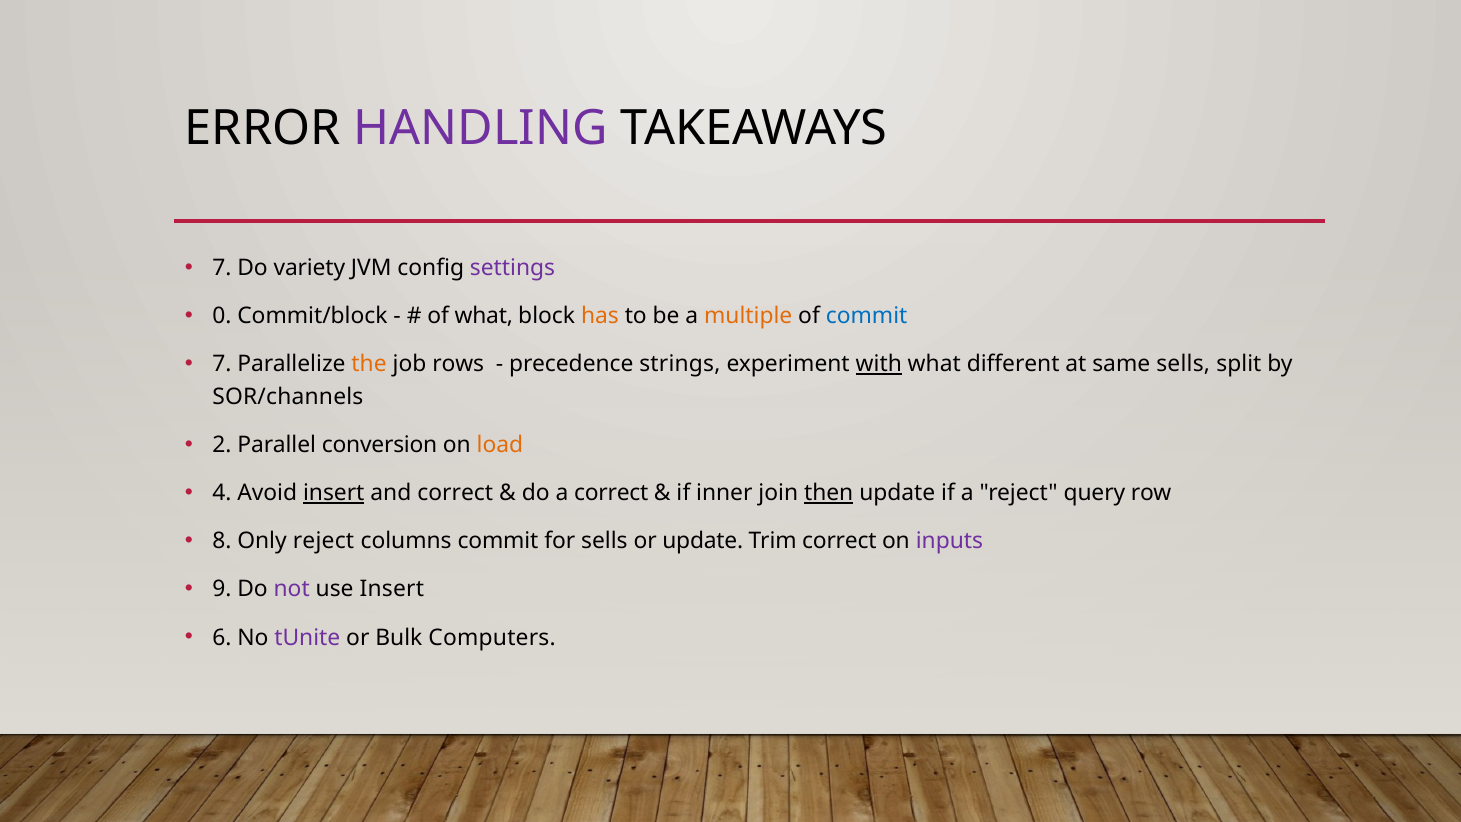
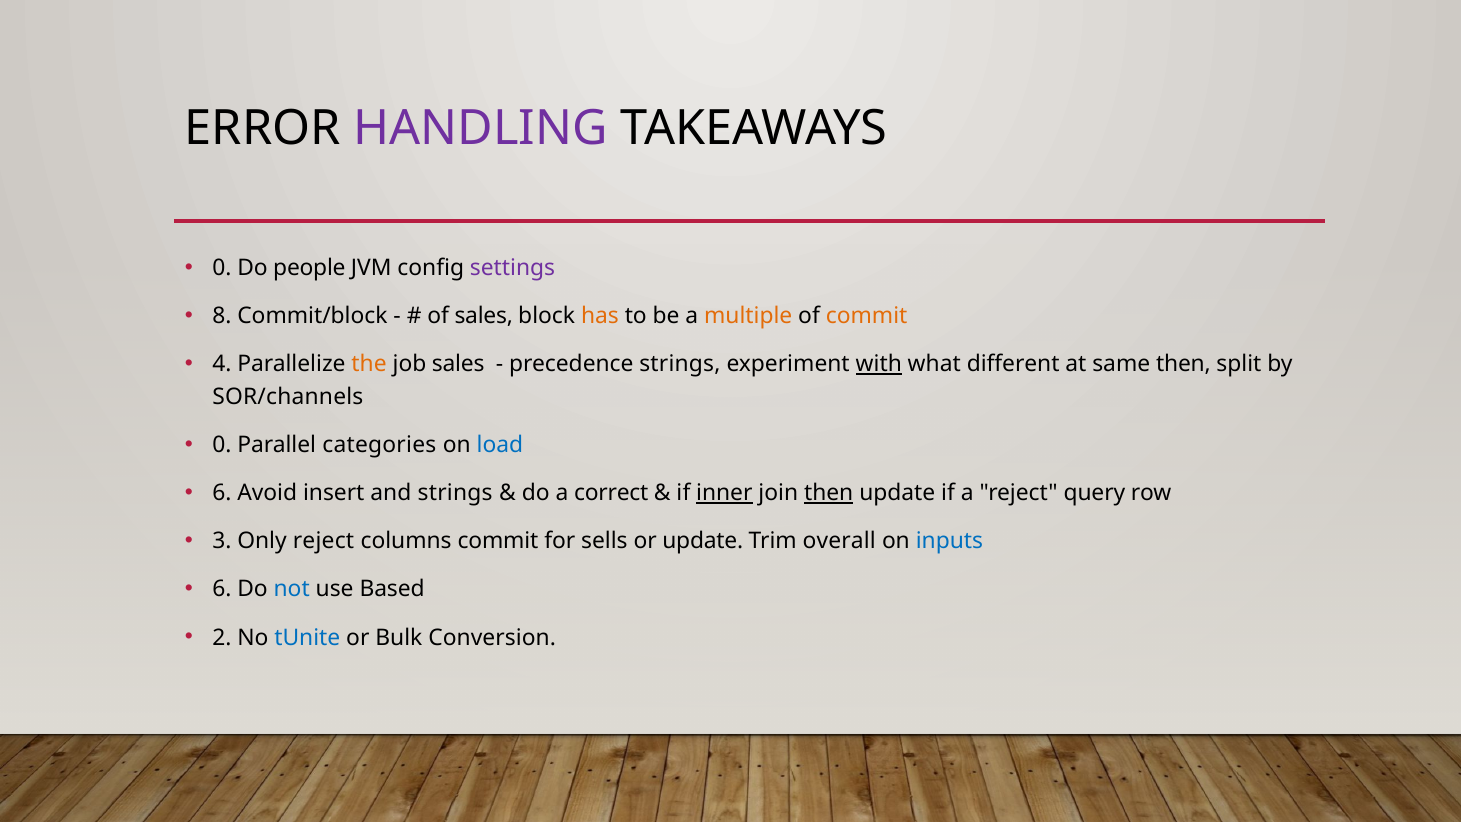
7: 7 -> 0 (222, 268)
variety: variety -> people (309, 268)
0: 0 -> 8 (222, 316)
of what: what -> sales (484, 316)
commit colour: blue -> orange (867, 316)
7: 7 -> 4 (222, 364)
job rows: rows -> sales (458, 364)
same sells: sells -> then (1183, 364)
2: 2 -> 0 (222, 445)
conversion: conversion -> categories (379, 445)
load colour: orange -> blue (500, 445)
4: 4 -> 6 (222, 493)
insert underline: present -> none (334, 493)
and correct: correct -> strings (455, 493)
inner underline: none -> present (724, 493)
8: 8 -> 3 (222, 541)
Trim correct: correct -> overall (839, 541)
inputs colour: purple -> blue (949, 541)
9: 9 -> 6 (222, 589)
not colour: purple -> blue (292, 589)
use Insert: Insert -> Based (392, 589)
6: 6 -> 2 (222, 637)
tUnite colour: purple -> blue (307, 637)
Computers: Computers -> Conversion (492, 637)
